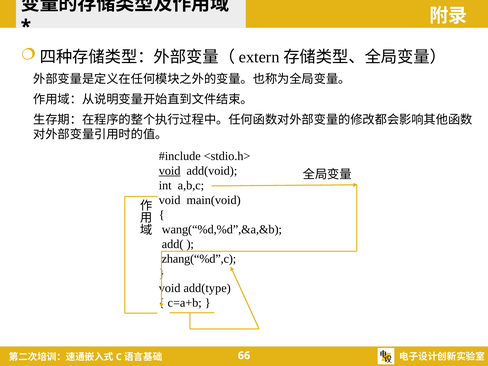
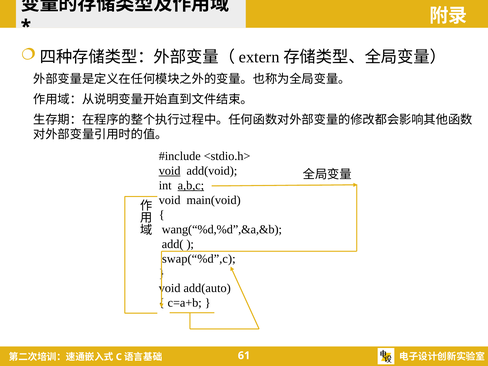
a,b,c underline: none -> present (191, 186)
zhang(“%d”,c: zhang(“%d”,c -> swap(“%d”,c (199, 259)
add(type: add(type -> add(auto (207, 288)
66: 66 -> 61 (244, 356)
